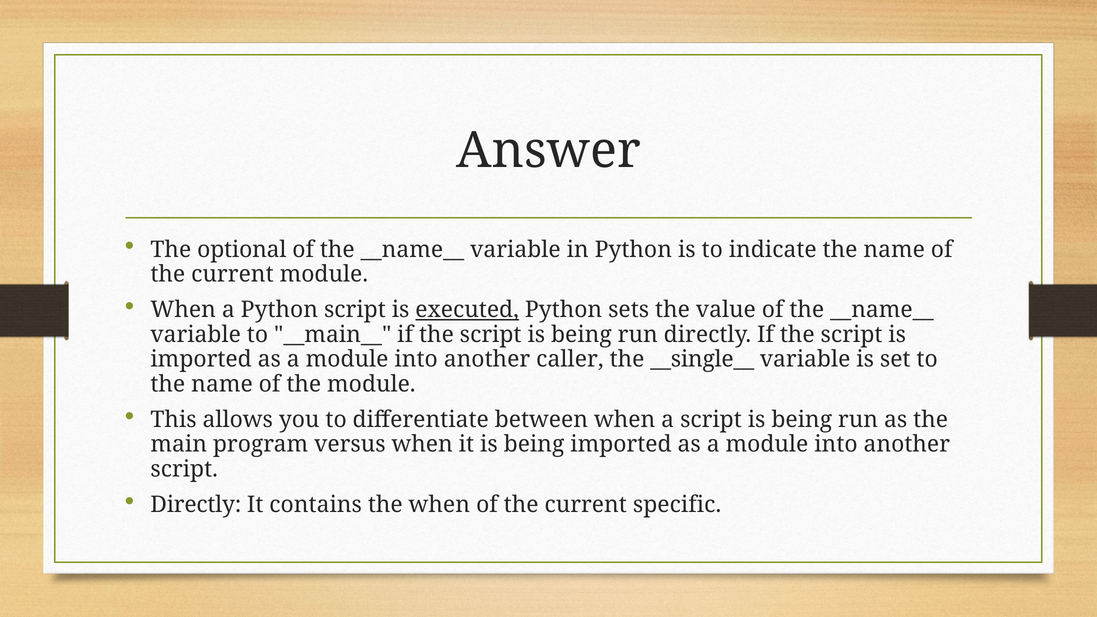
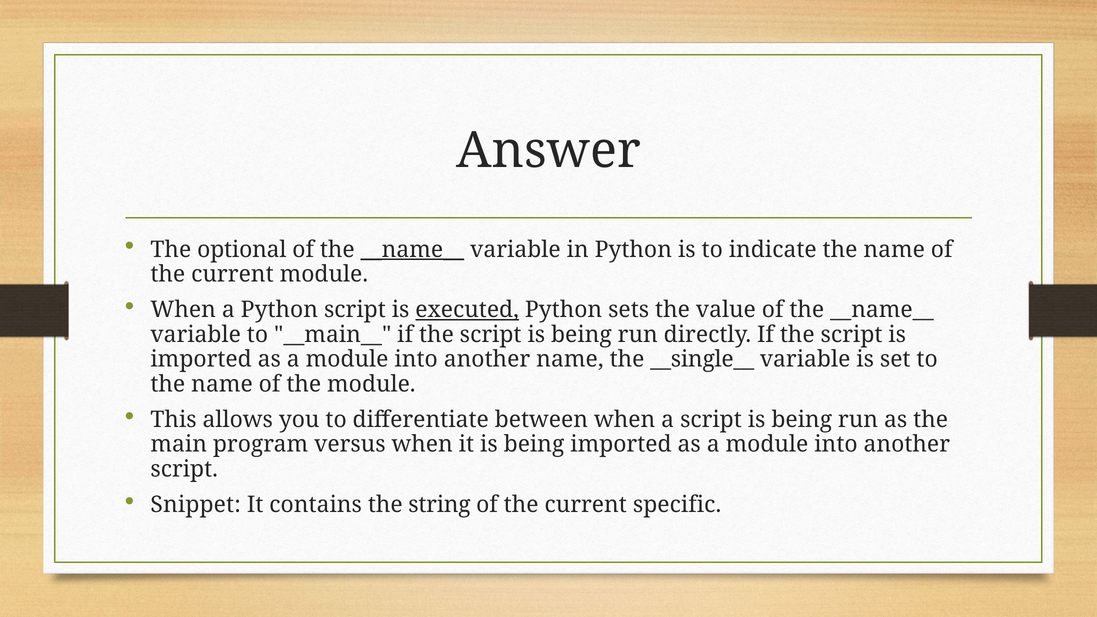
__name__ underline: none -> present (412, 250)
another caller: caller -> name (570, 359)
Directly: Directly -> Snippet (196, 505)
the when: when -> string (439, 505)
